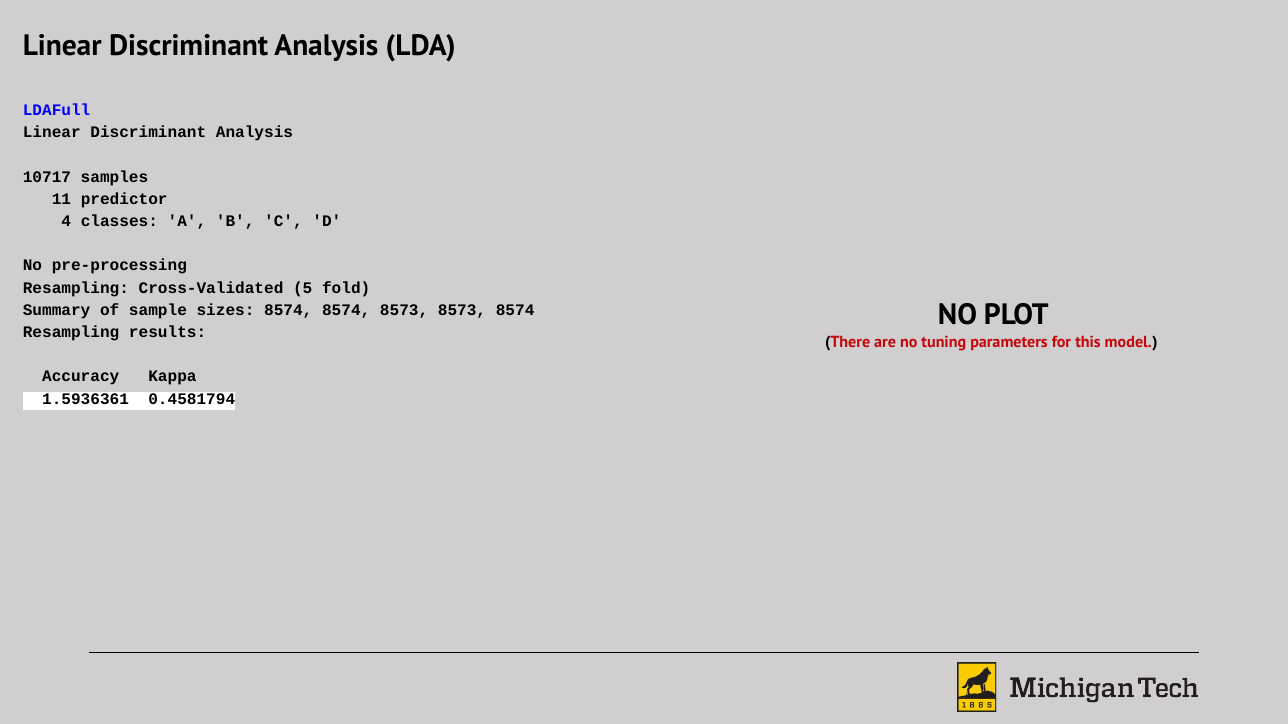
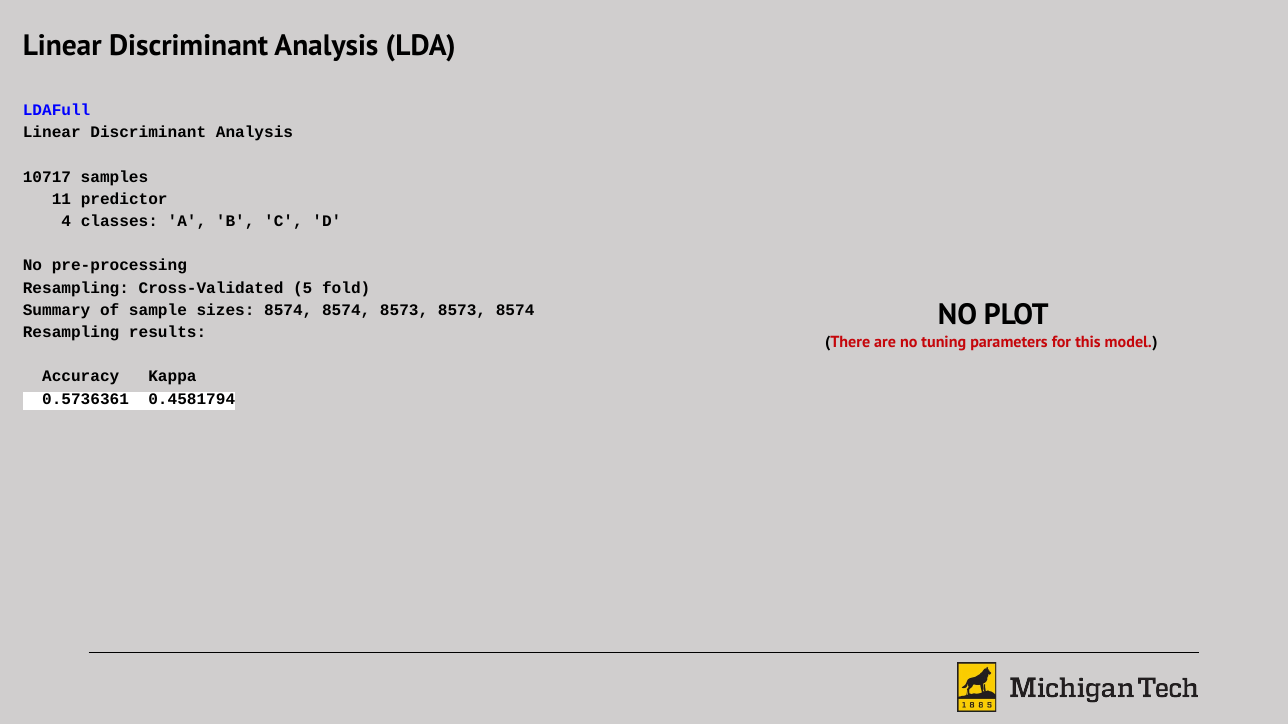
1.5936361: 1.5936361 -> 0.5736361 (86, 400)
